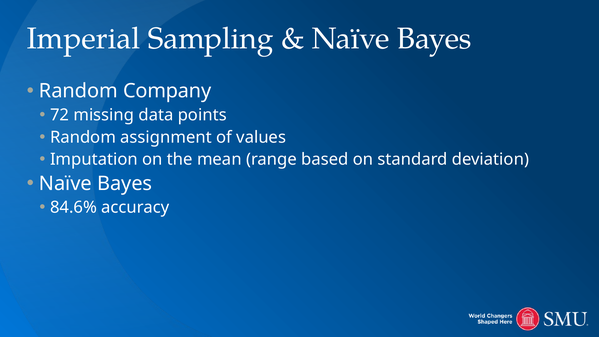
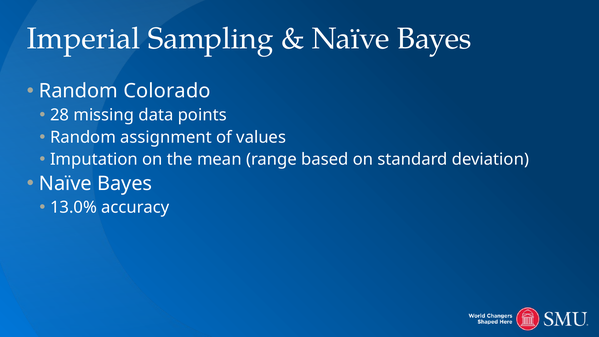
Company: Company -> Colorado (167, 91)
72: 72 -> 28 (60, 115)
84.6%: 84.6% -> 13.0% (74, 207)
